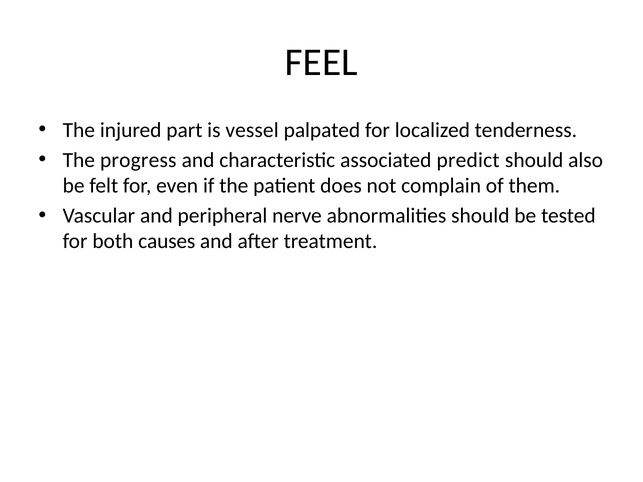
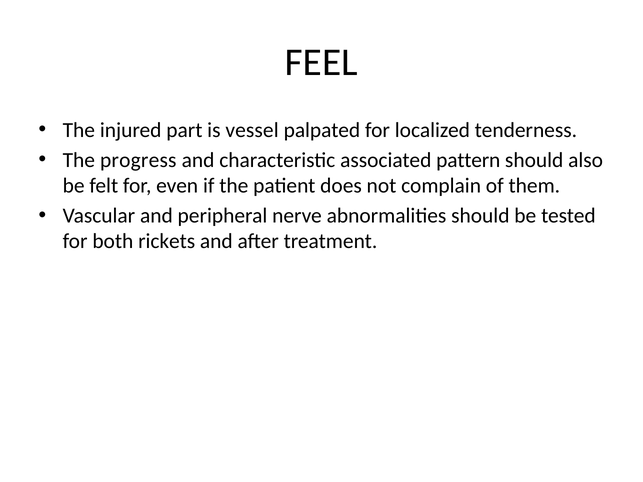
predict: predict -> pattern (468, 160)
causes: causes -> rickets (167, 242)
